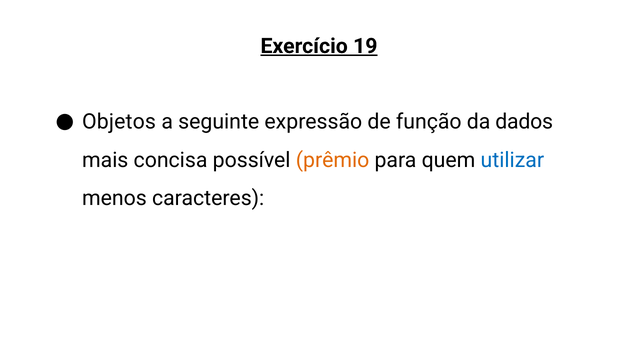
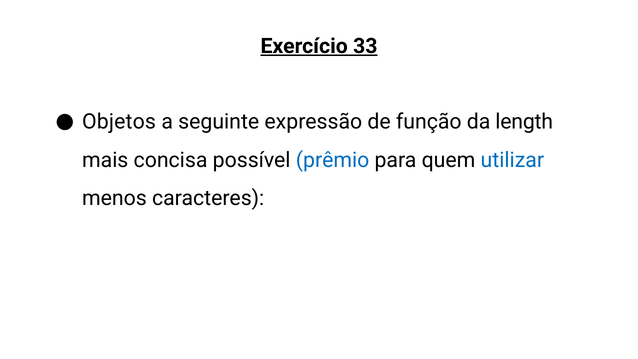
19: 19 -> 33 (365, 46)
dados: dados -> length (524, 122)
prêmio colour: orange -> blue (333, 160)
